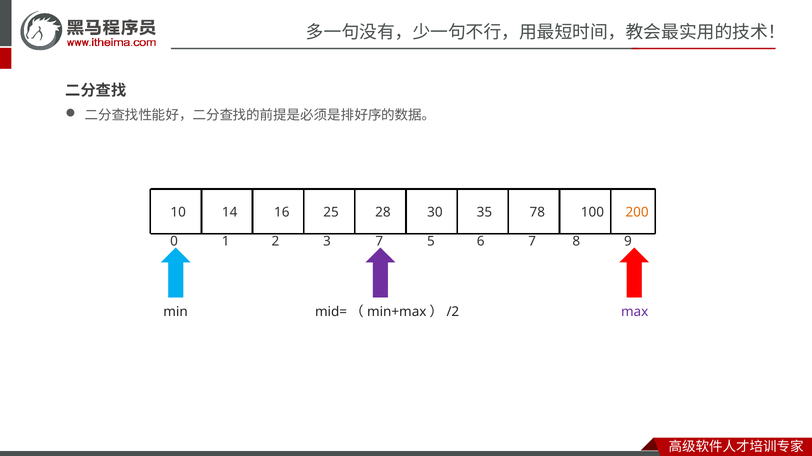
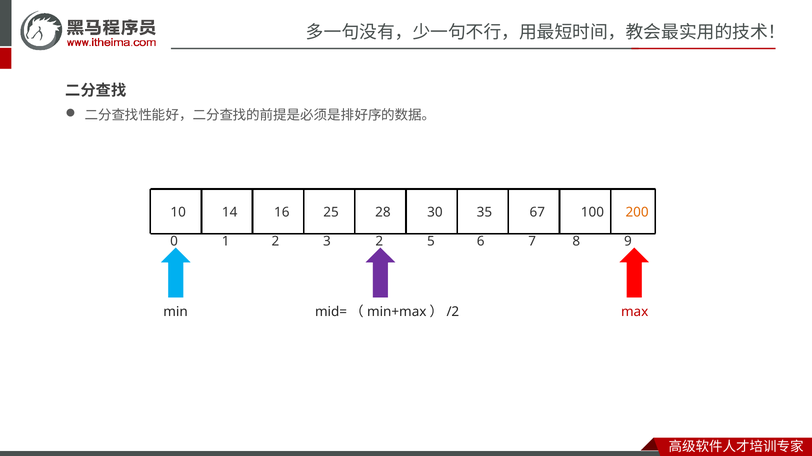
78: 78 -> 67 (537, 213)
3 7: 7 -> 2 (379, 242)
max colour: purple -> red (635, 312)
